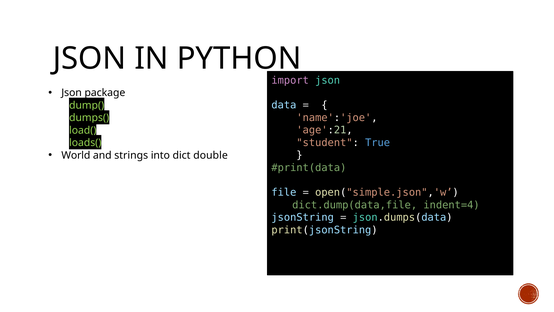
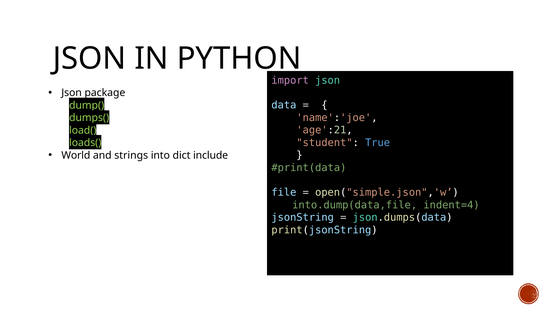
double: double -> include (211, 155)
dict.dump(data,file: dict.dump(data,file -> into.dump(data,file (355, 205)
